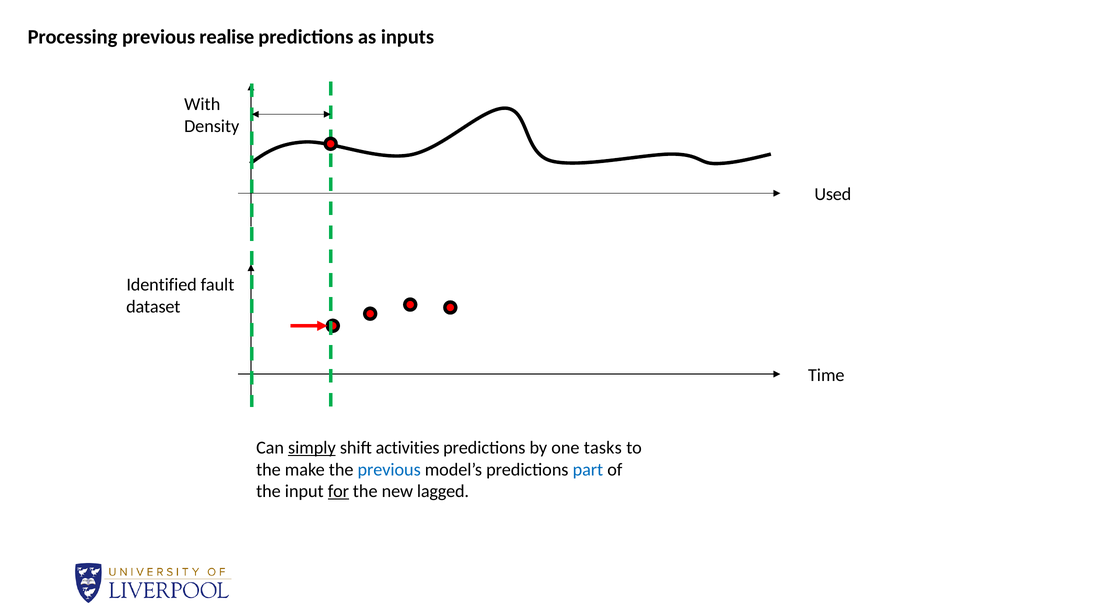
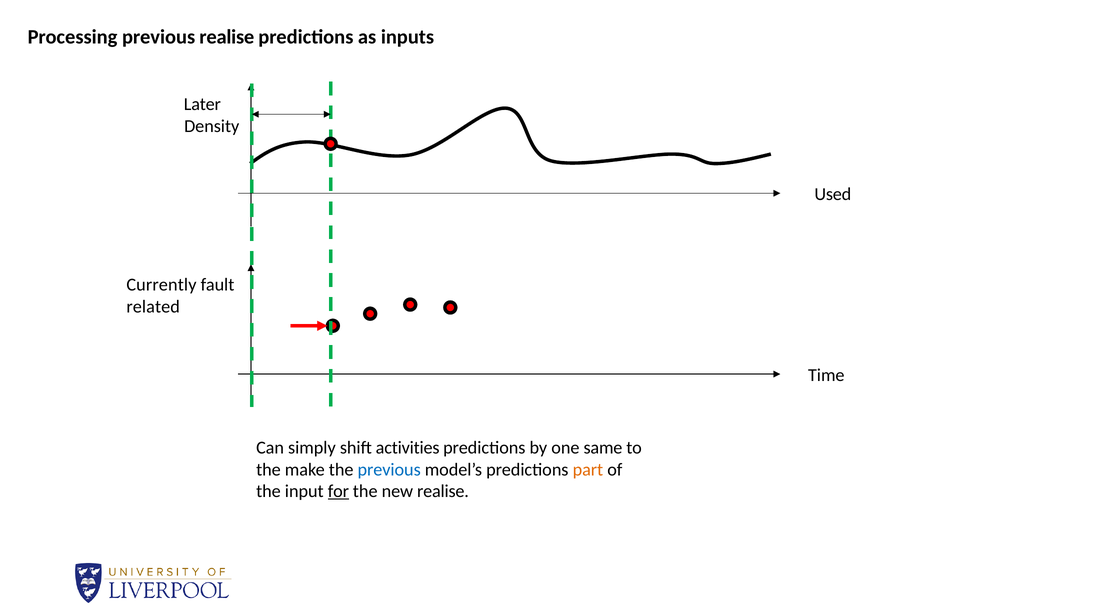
With: With -> Later (202, 104)
Identified: Identified -> Currently (161, 285)
dataset: dataset -> related (153, 307)
simply underline: present -> none (312, 447)
tasks: tasks -> same (603, 447)
part colour: blue -> orange (588, 469)
new lagged: lagged -> realise (443, 491)
